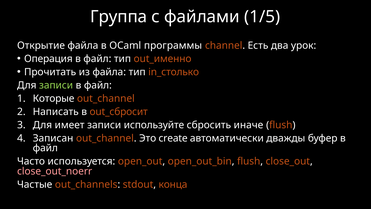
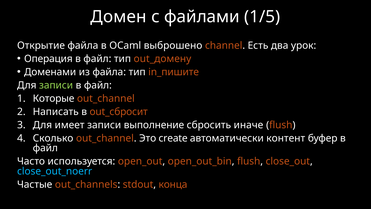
Группа: Группа -> Домен (119, 17)
программы: программы -> выброшено (173, 46)
out_именно: out_именно -> out_домену (162, 59)
Прочитать: Прочитать -> Доменами (50, 72)
in_столько: in_столько -> in_пишите (174, 72)
используйте: используйте -> выполнение (154, 125)
Записан: Записан -> Сколько (53, 138)
дважды: дважды -> контент (286, 138)
close_out_noerr colour: pink -> light blue (55, 171)
